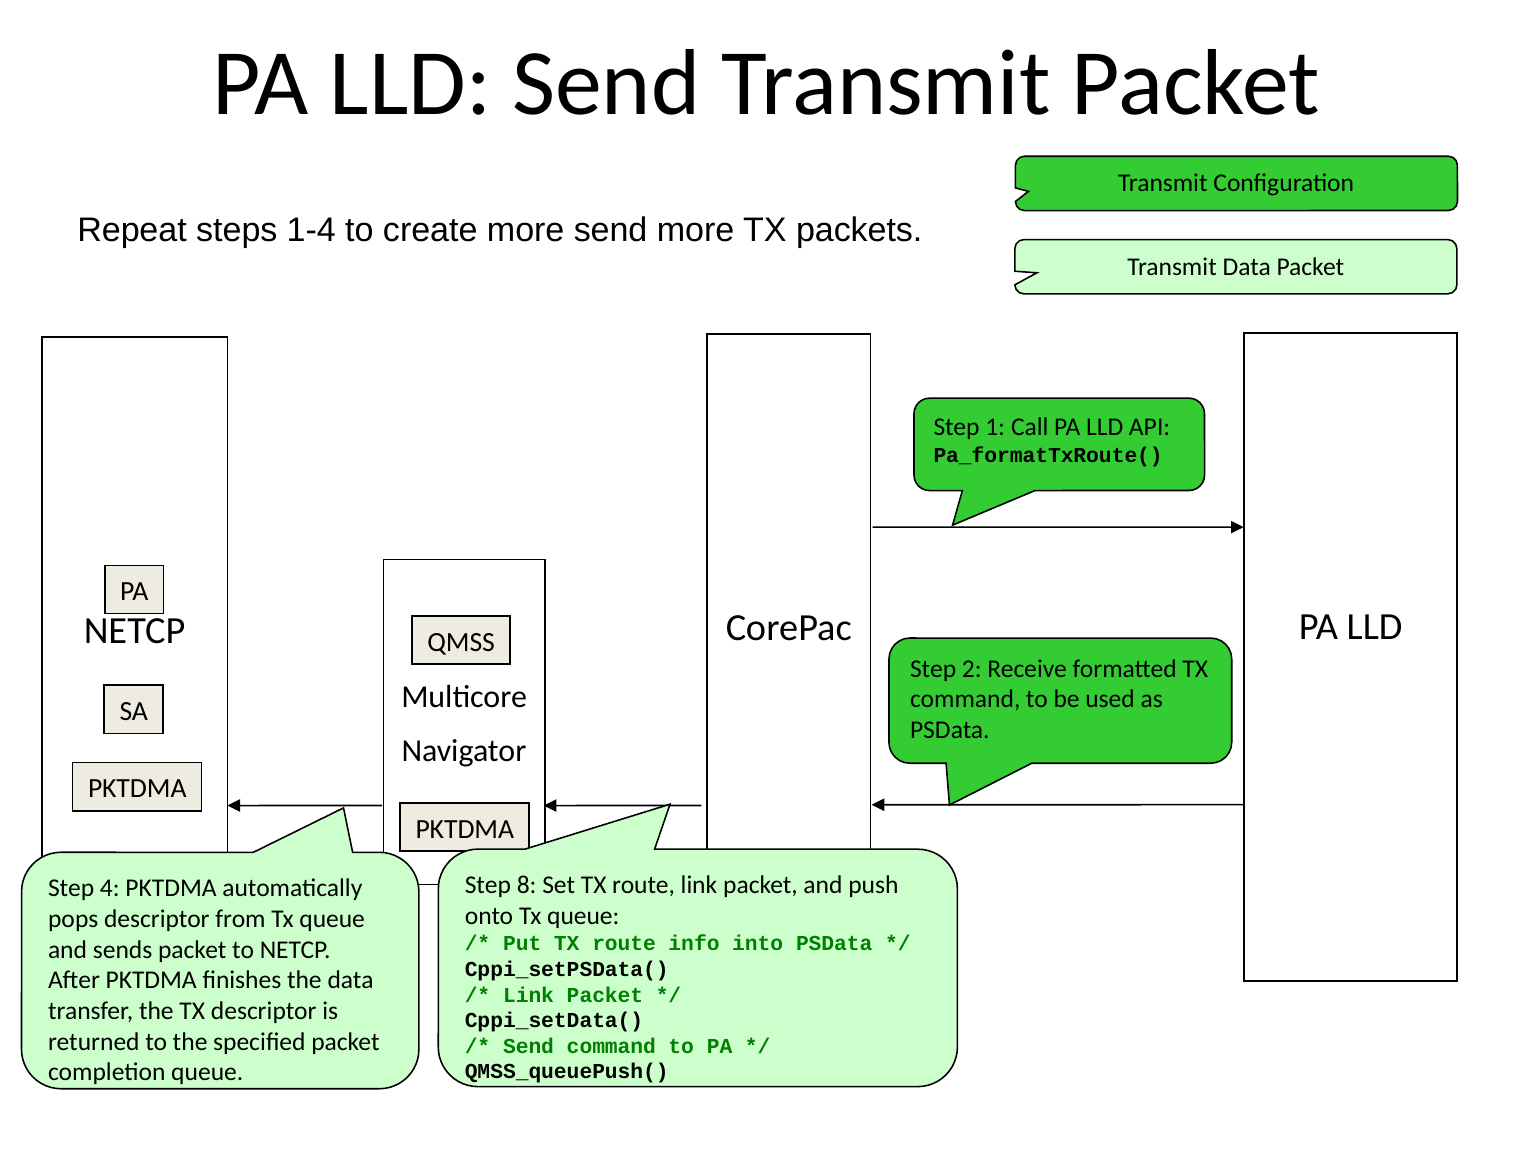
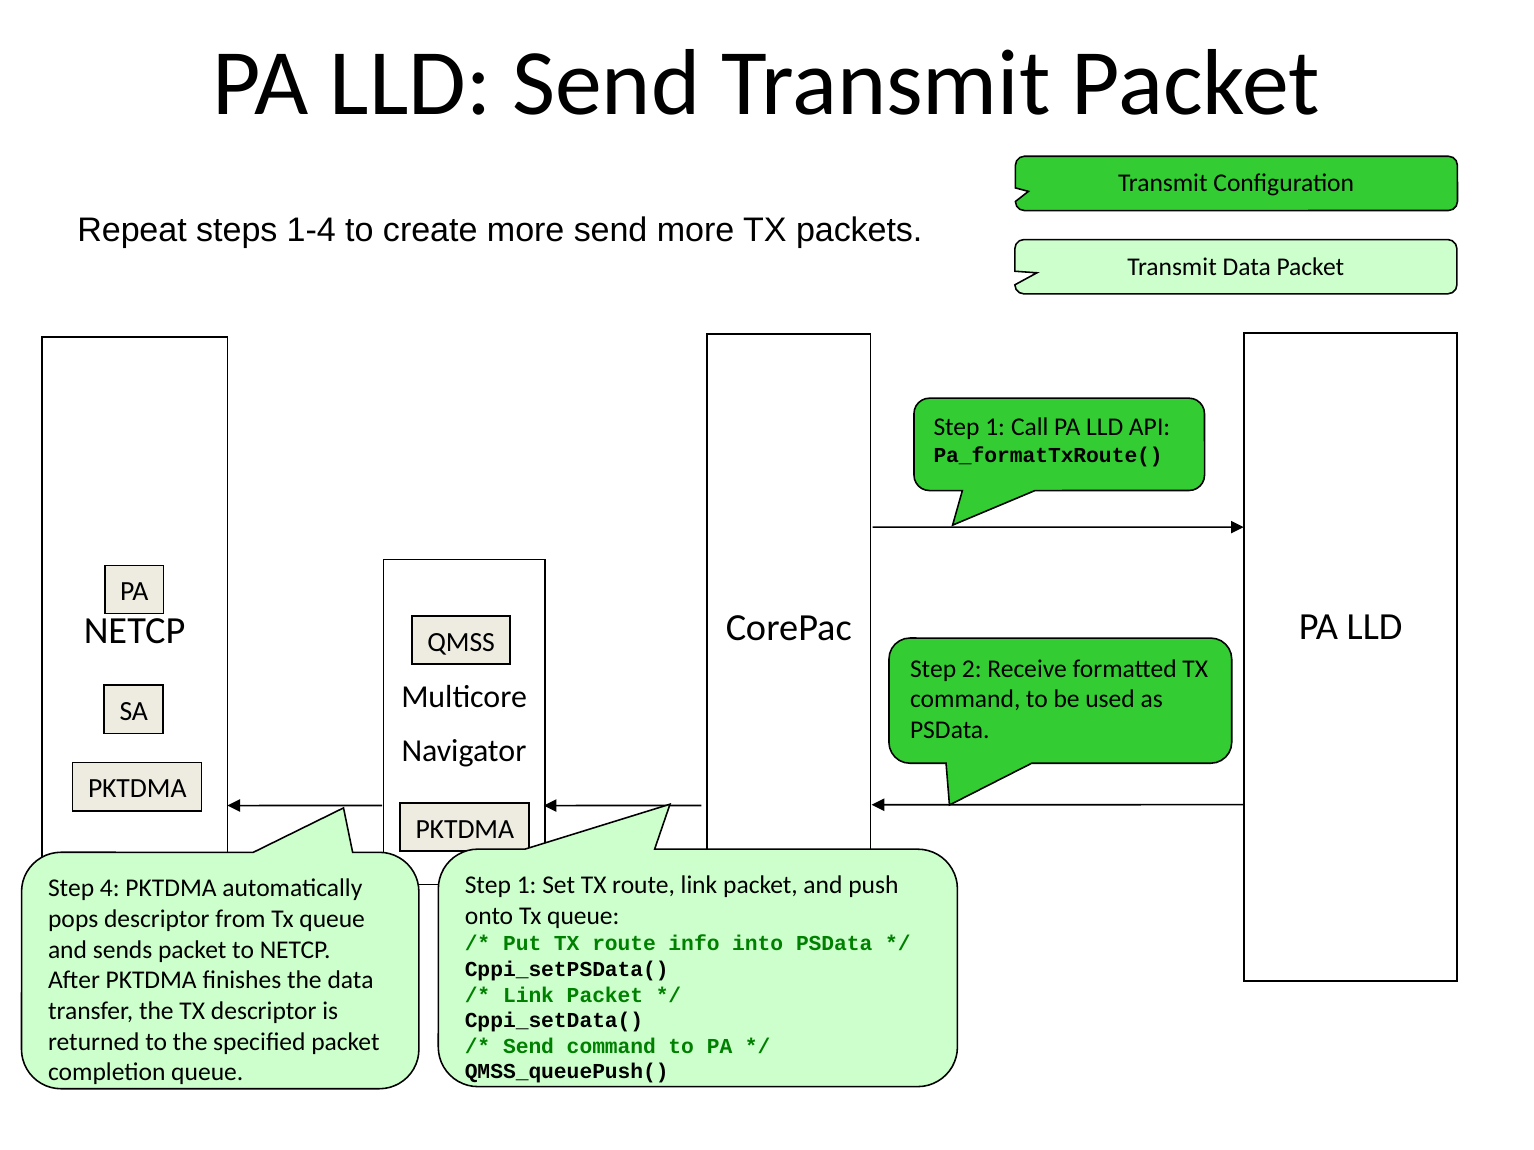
8: 8 -> 1 (527, 886)
